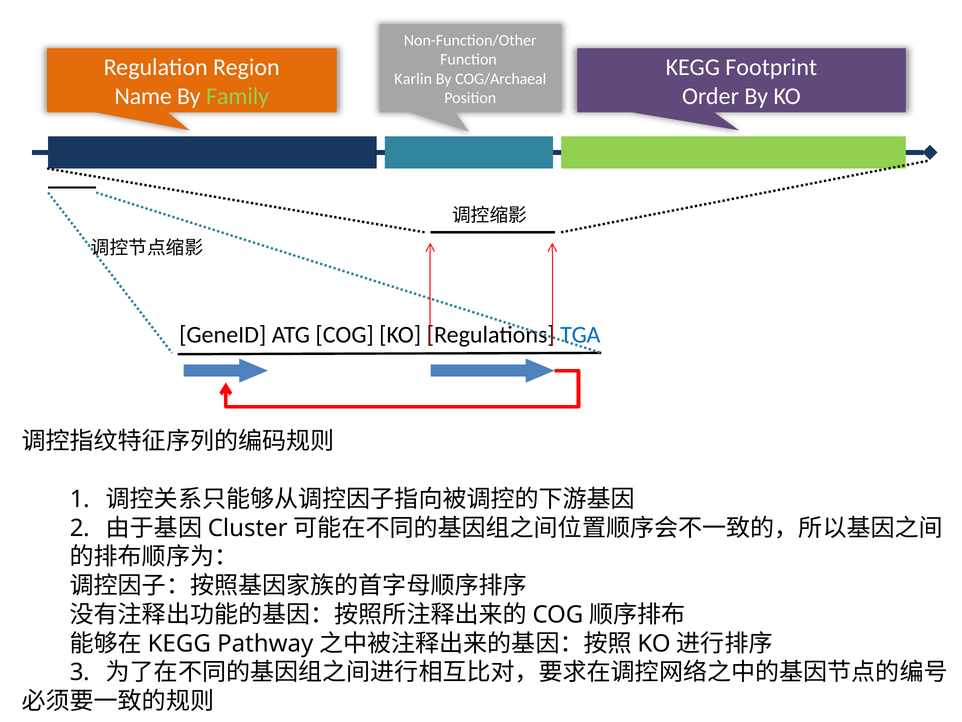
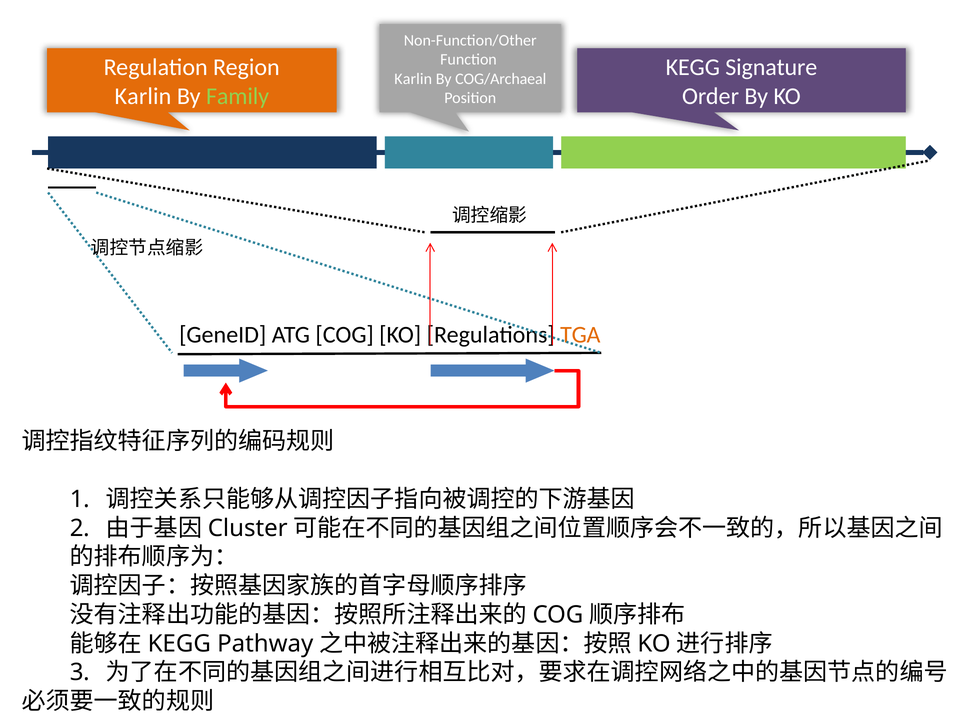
Footprint: Footprint -> Signature (771, 67)
Name: Name -> Karlin (143, 96)
TGA colour: blue -> orange (580, 335)
